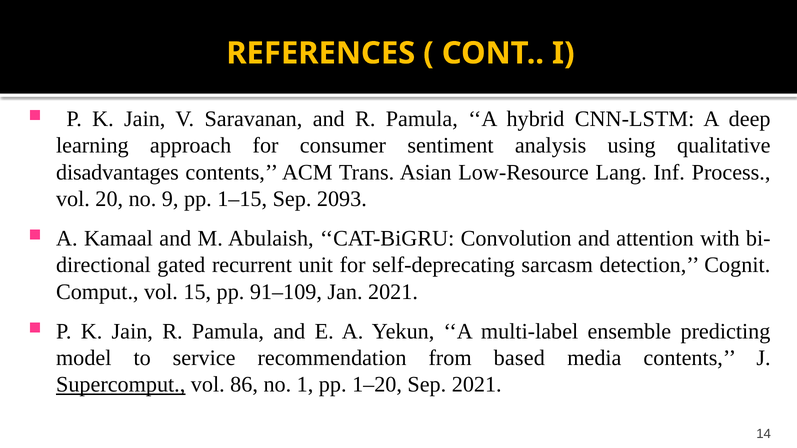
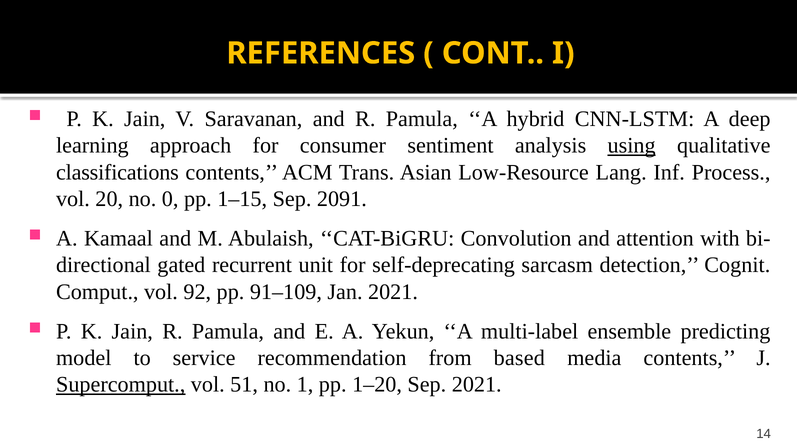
using underline: none -> present (632, 146)
disadvantages: disadvantages -> classifications (117, 172)
9: 9 -> 0 (170, 199)
2093: 2093 -> 2091 (342, 199)
15: 15 -> 92 (197, 292)
86: 86 -> 51 (244, 385)
